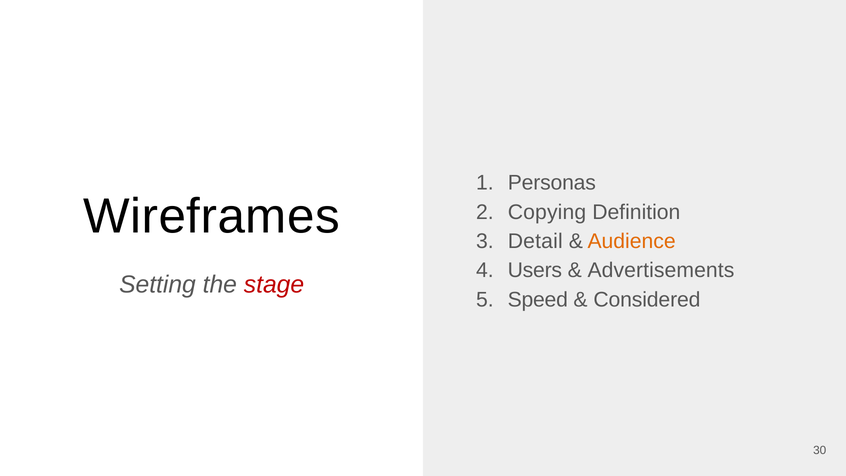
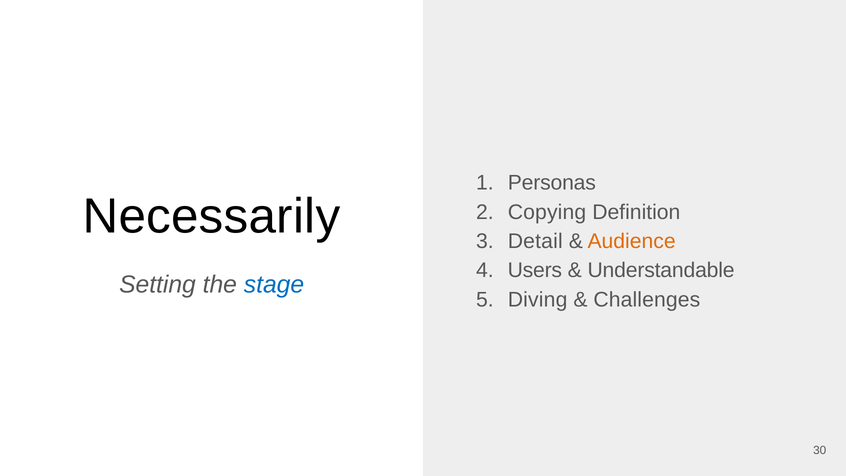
Wireframes: Wireframes -> Necessarily (212, 217)
Advertisements: Advertisements -> Understandable (661, 270)
stage colour: red -> blue (274, 284)
Speed: Speed -> Diving (538, 300)
Considered: Considered -> Challenges (647, 300)
